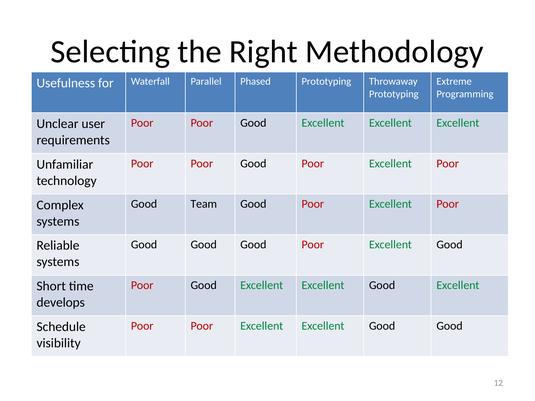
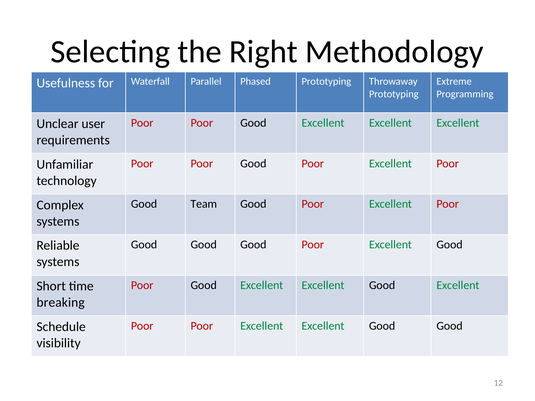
develops: develops -> breaking (61, 303)
